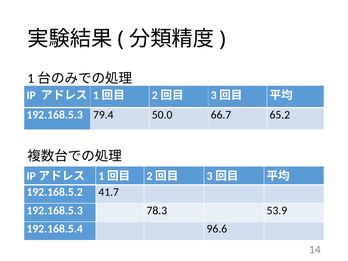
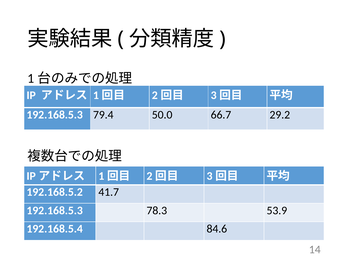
65.2: 65.2 -> 29.2 (280, 115)
96.6: 96.6 -> 84.6 (217, 229)
